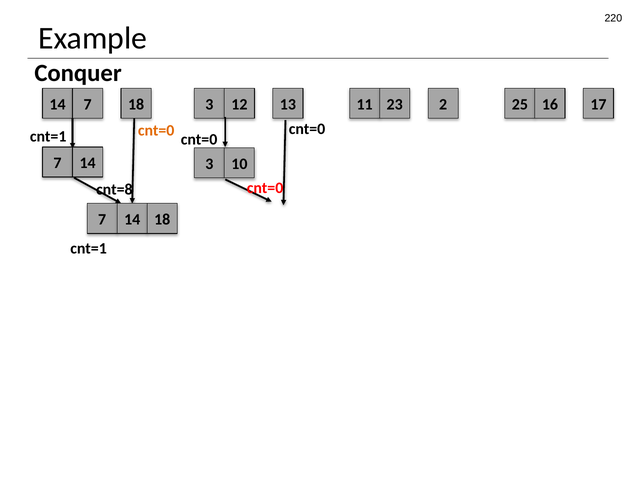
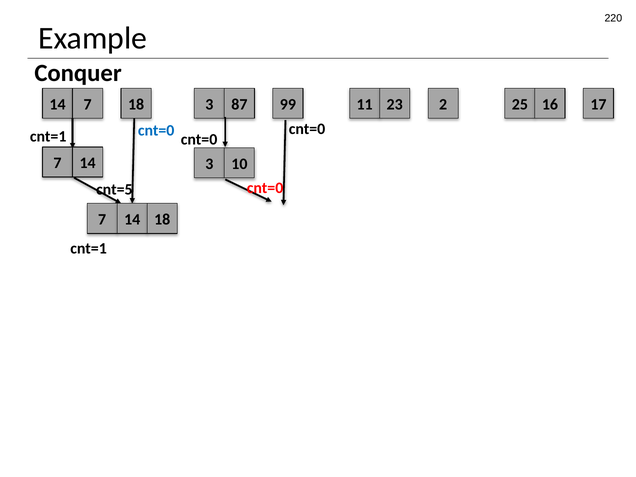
12: 12 -> 87 (239, 104)
13: 13 -> 99 (288, 104)
cnt=0 colour: orange -> blue (156, 130)
cnt=8: cnt=8 -> cnt=5 (114, 190)
